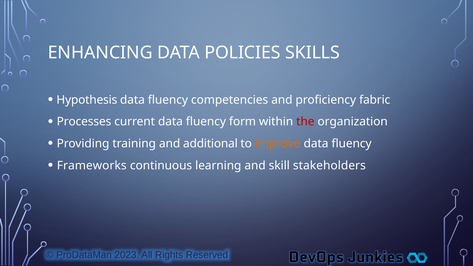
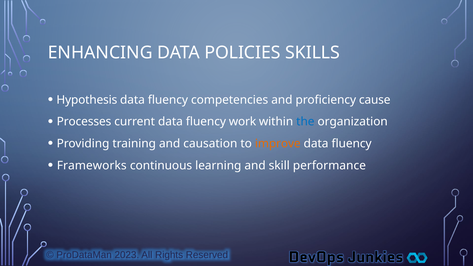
fabric: fabric -> cause (375, 100)
form: form -> work (243, 122)
the colour: red -> blue (305, 122)
additional: additional -> causation (210, 144)
stakeholders: stakeholders -> performance (329, 166)
